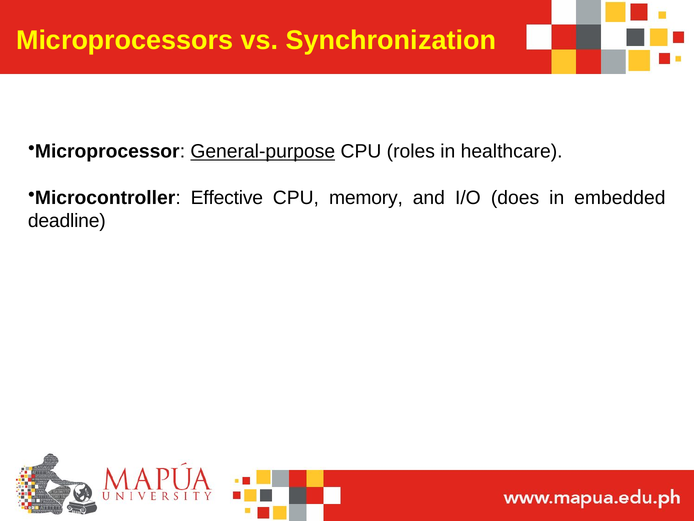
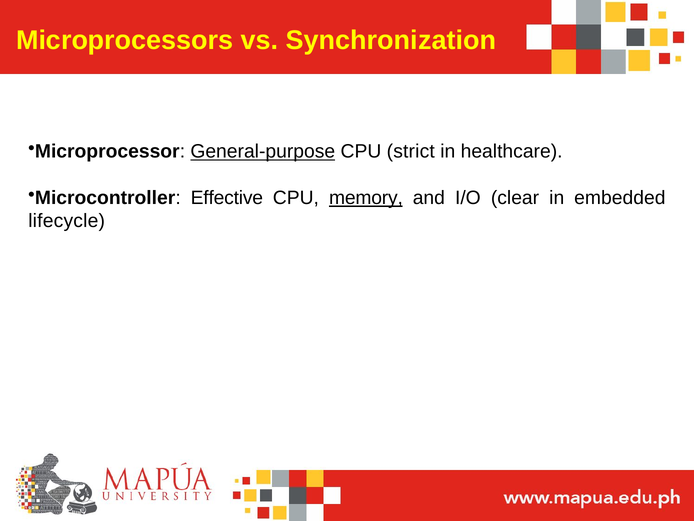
roles: roles -> strict (411, 151)
memory underline: none -> present (366, 198)
does: does -> clear (515, 198)
deadline: deadline -> lifecycle (67, 221)
